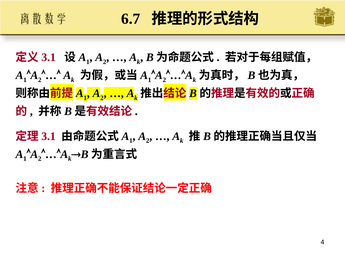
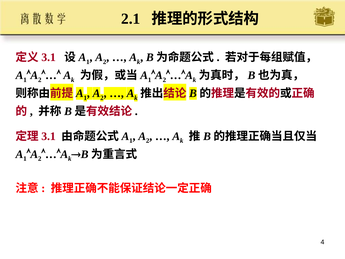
6.7: 6.7 -> 2.1 (131, 19)
